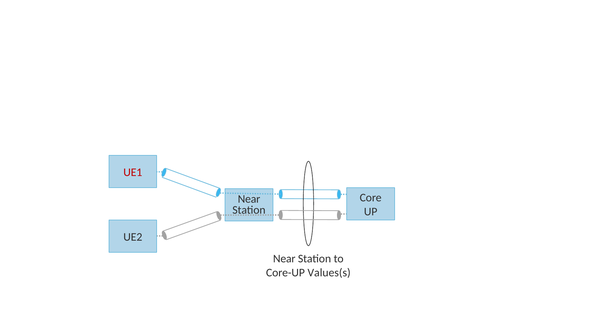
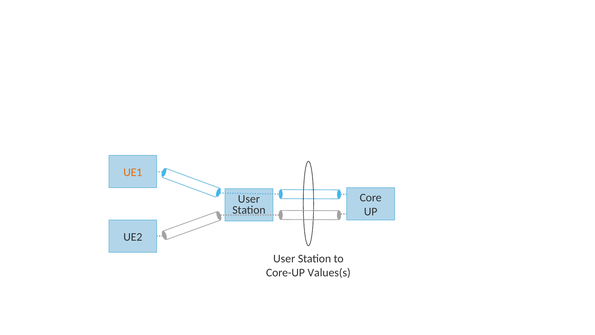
UE1 colour: red -> orange (133, 172)
Near: Near -> User (249, 199)
Near: Near -> User (284, 258)
